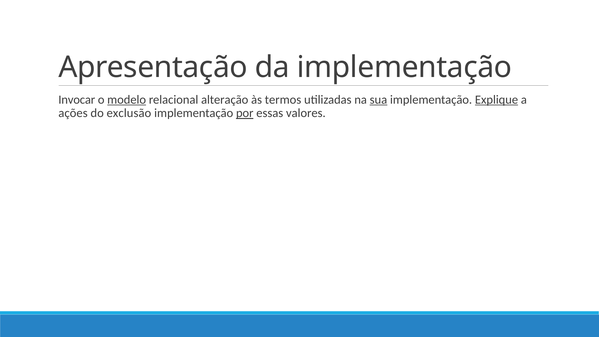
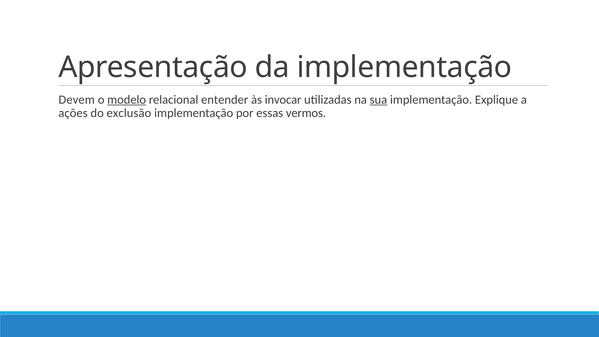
Invocar: Invocar -> Devem (77, 100)
alteração: alteração -> entender (225, 100)
termos: termos -> invocar (283, 100)
Explique underline: present -> none (497, 100)
por underline: present -> none (245, 113)
valores: valores -> vermos (306, 113)
